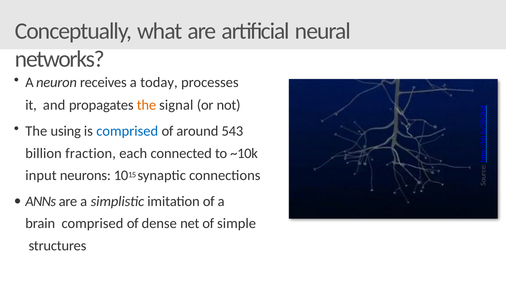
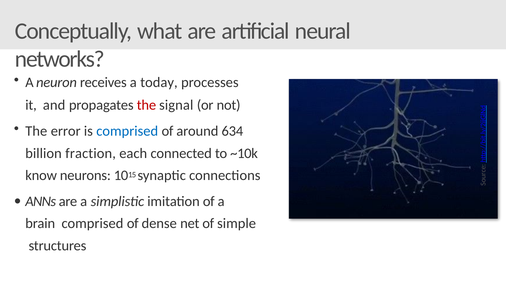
the colour: orange -> red (146, 105)
using: using -> error (66, 131)
543: 543 -> 634 (232, 131)
input: input -> know (41, 176)
